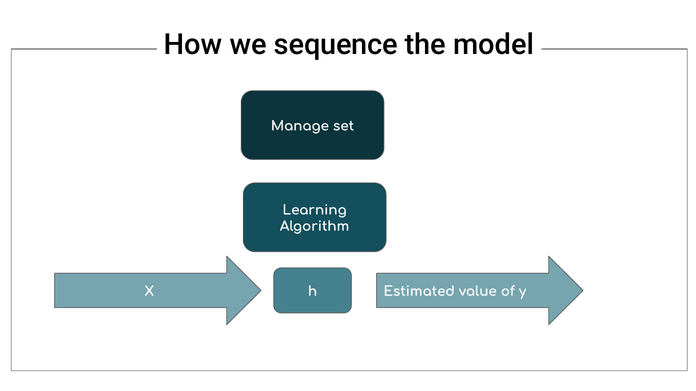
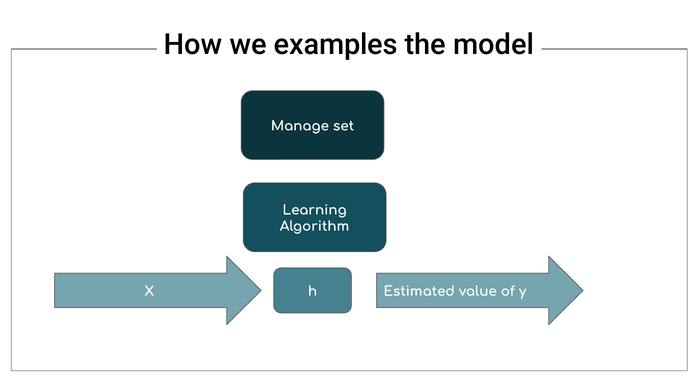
sequence: sequence -> examples (336, 45)
